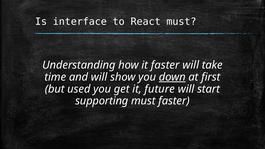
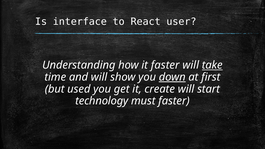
React must: must -> user (182, 22)
take underline: none -> present (212, 65)
future: future -> create (160, 89)
supporting: supporting -> technology (102, 101)
